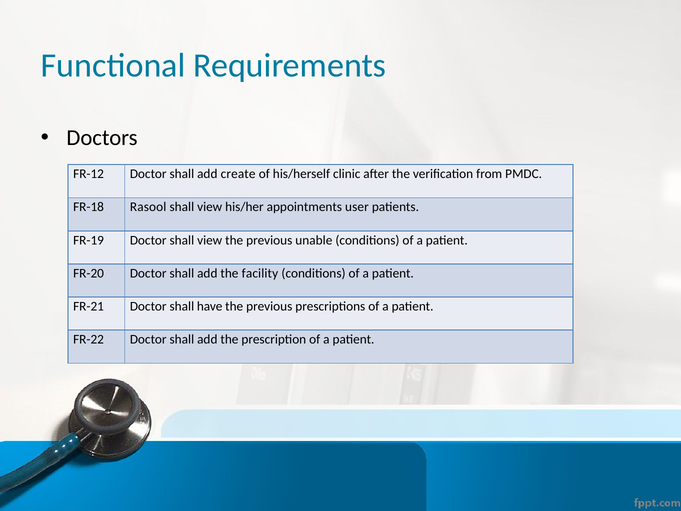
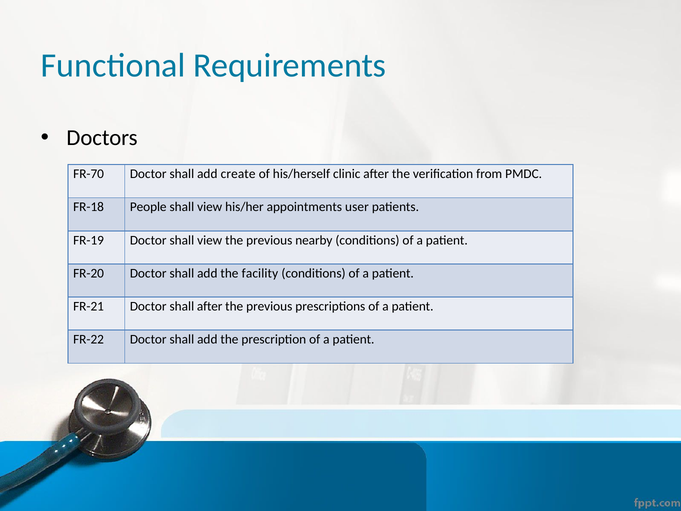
FR-12: FR-12 -> FR-70 (89, 174)
Rasool: Rasool -> People (148, 207)
unable: unable -> nearby (314, 240)
shall have: have -> after (210, 306)
